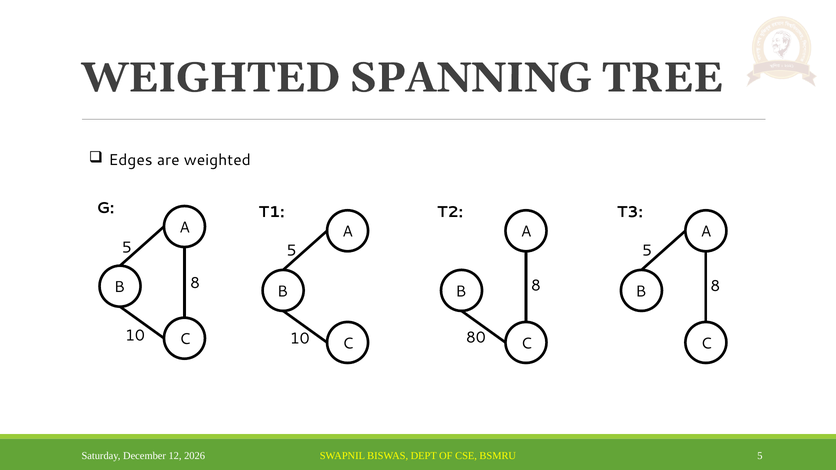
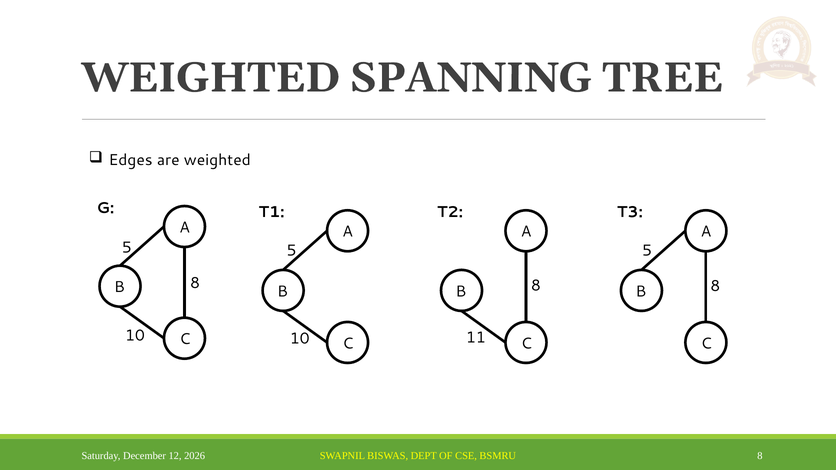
80: 80 -> 11 (476, 338)
BSMRU 5: 5 -> 8 (760, 456)
